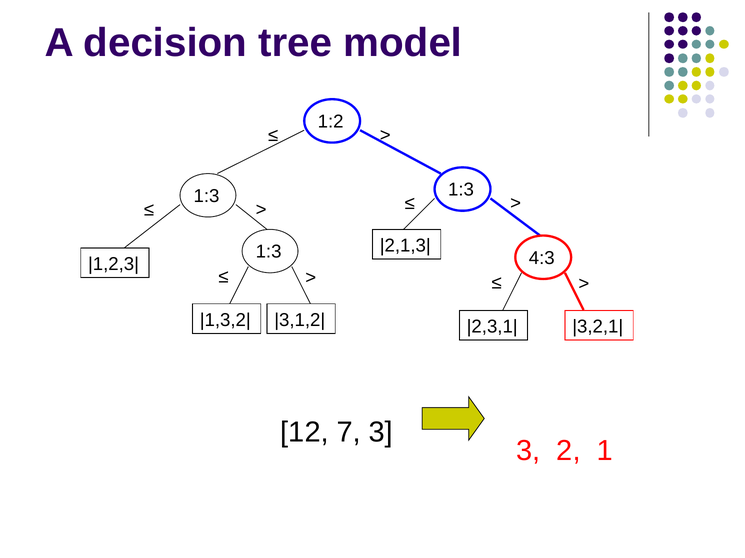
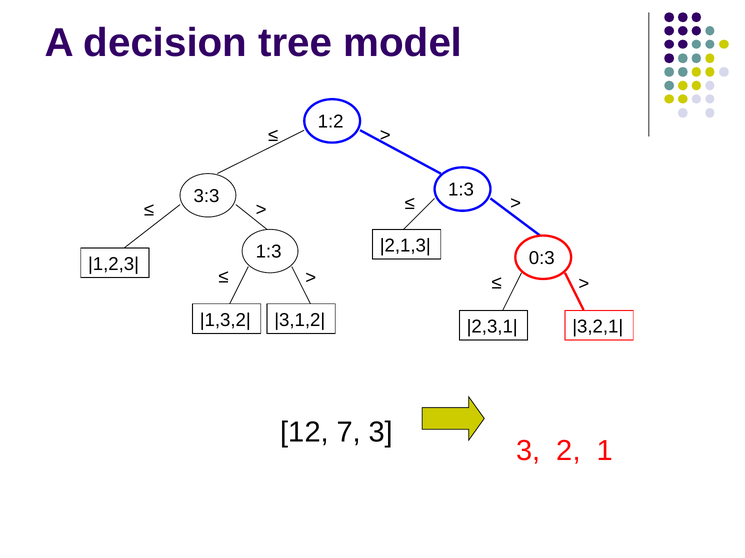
1:3: 1:3 -> 3:3 (207, 196)
4:3: 4:3 -> 0:3 (542, 258)
